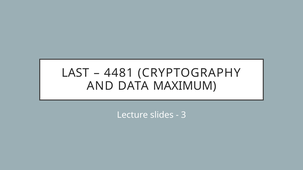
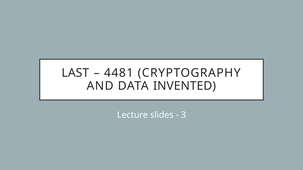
MAXIMUM: MAXIMUM -> INVENTED (185, 86)
